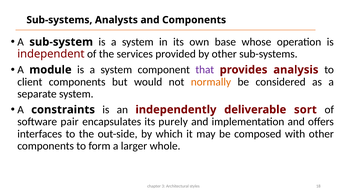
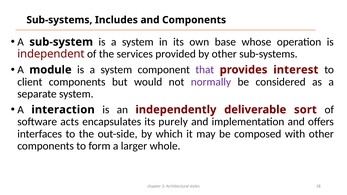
Analysts: Analysts -> Includes (116, 20)
analysis: analysis -> interest (296, 70)
normally colour: orange -> purple (211, 82)
constraints: constraints -> interaction (63, 110)
pair: pair -> acts (70, 122)
